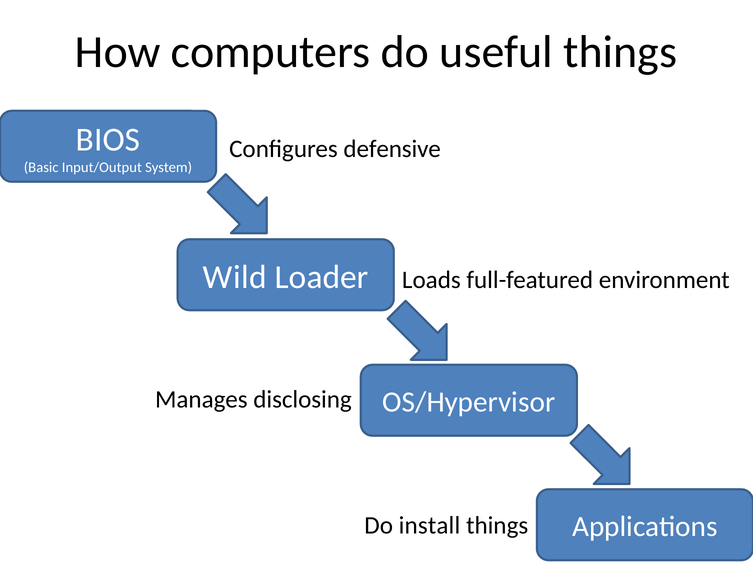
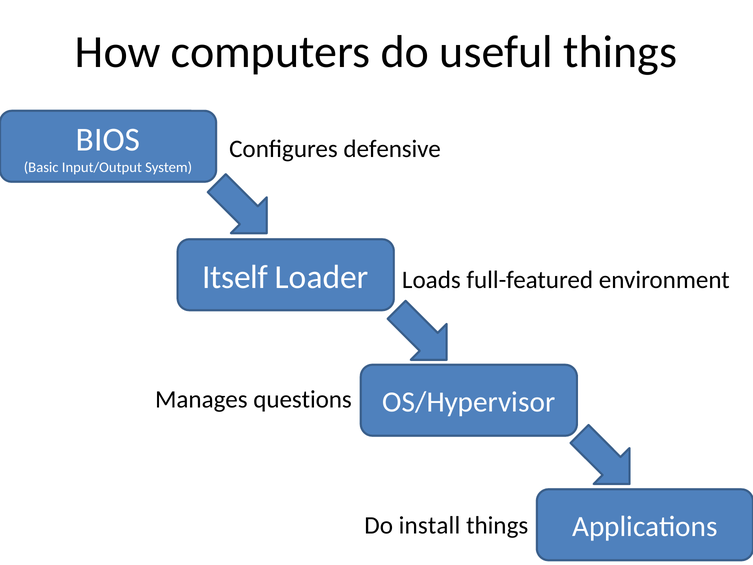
Wild: Wild -> Itself (235, 277)
disclosing: disclosing -> questions (303, 399)
